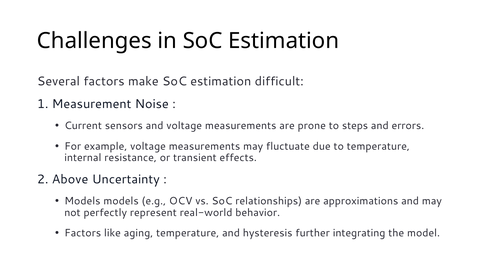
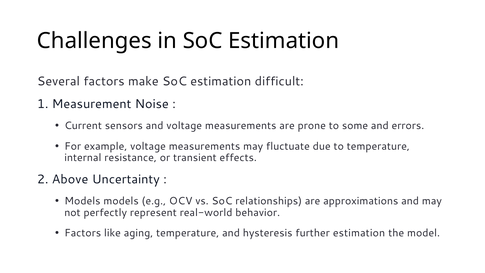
steps: steps -> some (355, 126)
further integrating: integrating -> estimation (359, 233)
